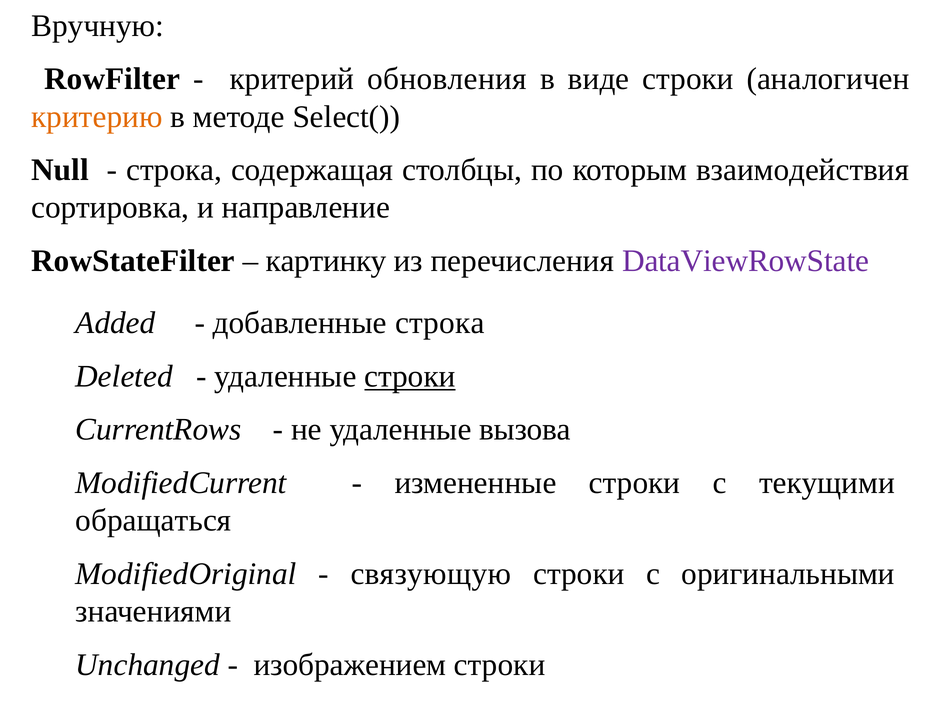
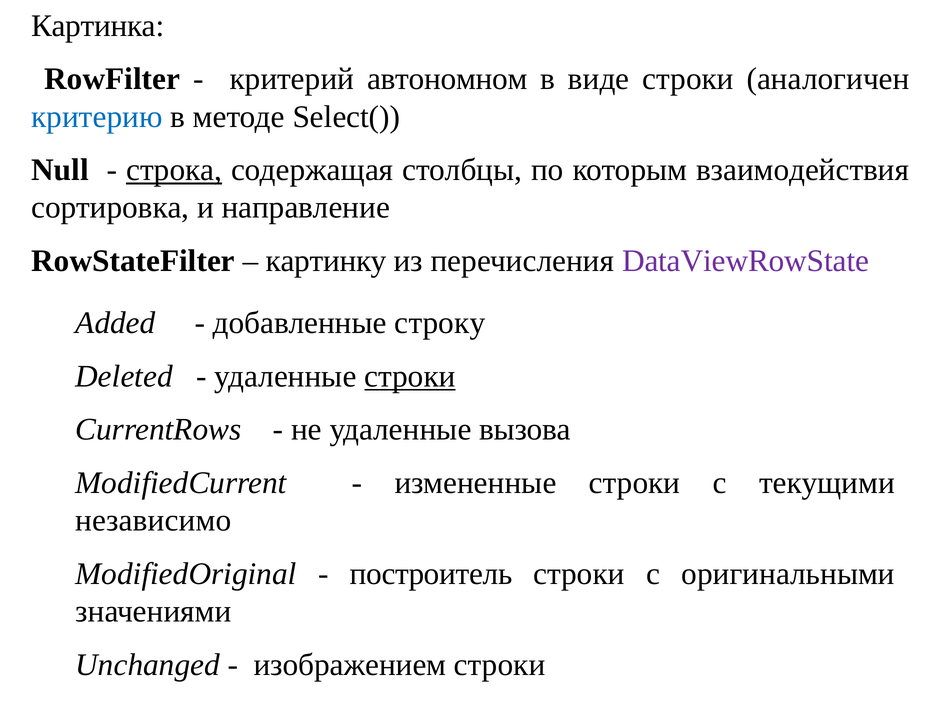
Вручную: Вручную -> Картинка (98, 26)
обновления: обновления -> автономном (447, 79)
критерию colour: orange -> blue (97, 117)
строка underline: none -> present (174, 170)
добавленные строка: строка -> строку (440, 323)
обращаться: обращаться -> независимо (153, 520)
связующую: связующую -> построитель (431, 574)
